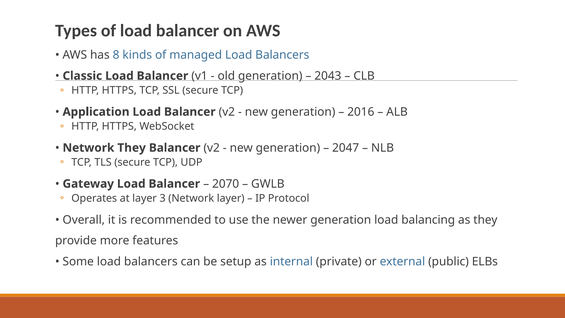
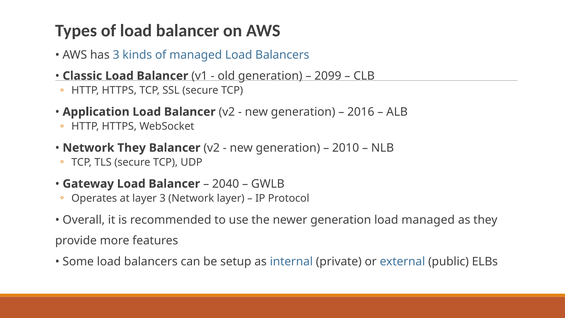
has 8: 8 -> 3 (116, 55)
2043: 2043 -> 2099 (328, 76)
2047: 2047 -> 2010 (346, 148)
2070: 2070 -> 2040 (226, 184)
load balancing: balancing -> managed (428, 220)
